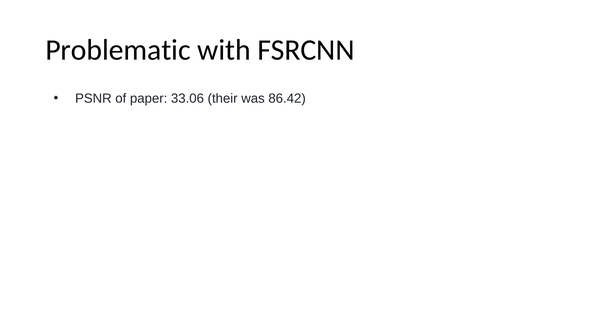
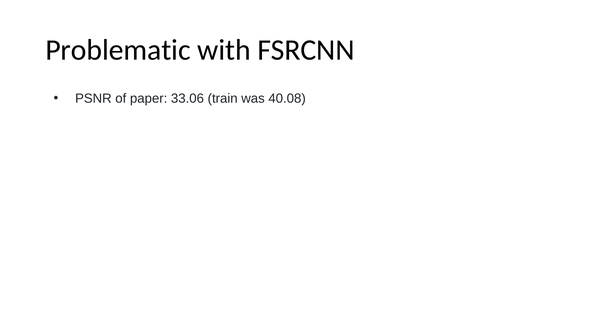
their: their -> train (223, 98)
86.42: 86.42 -> 40.08 (287, 98)
